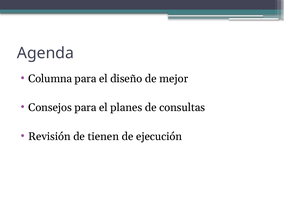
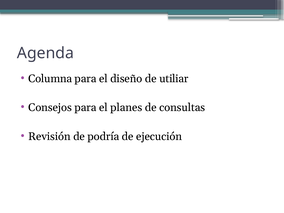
mejor: mejor -> utiliar (174, 79)
tienen: tienen -> podría (103, 136)
